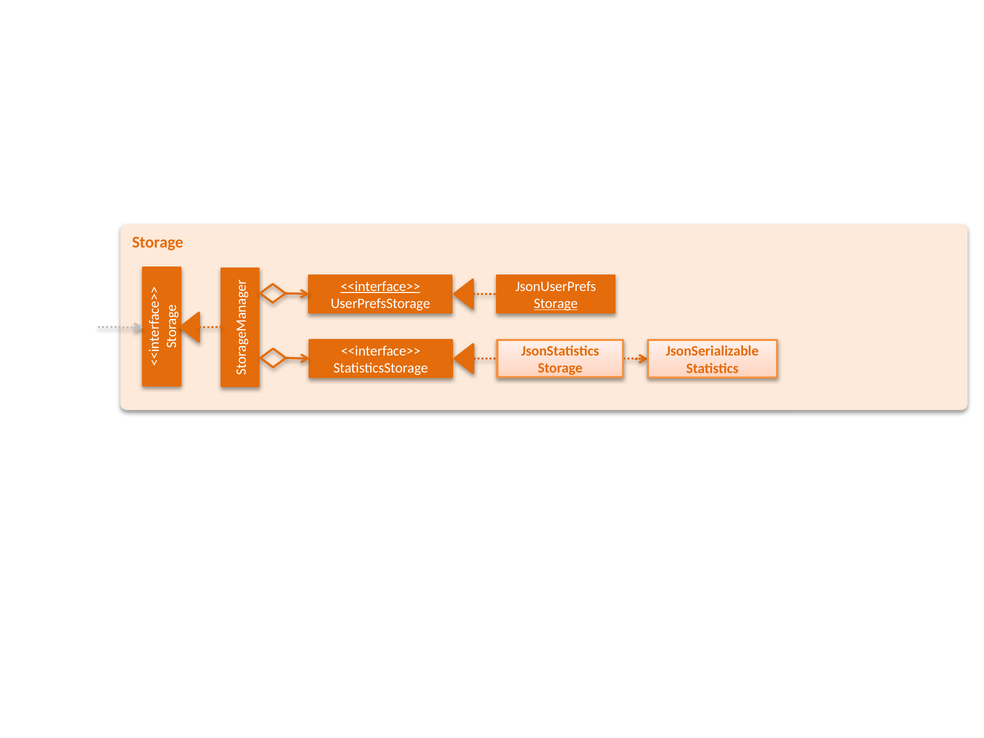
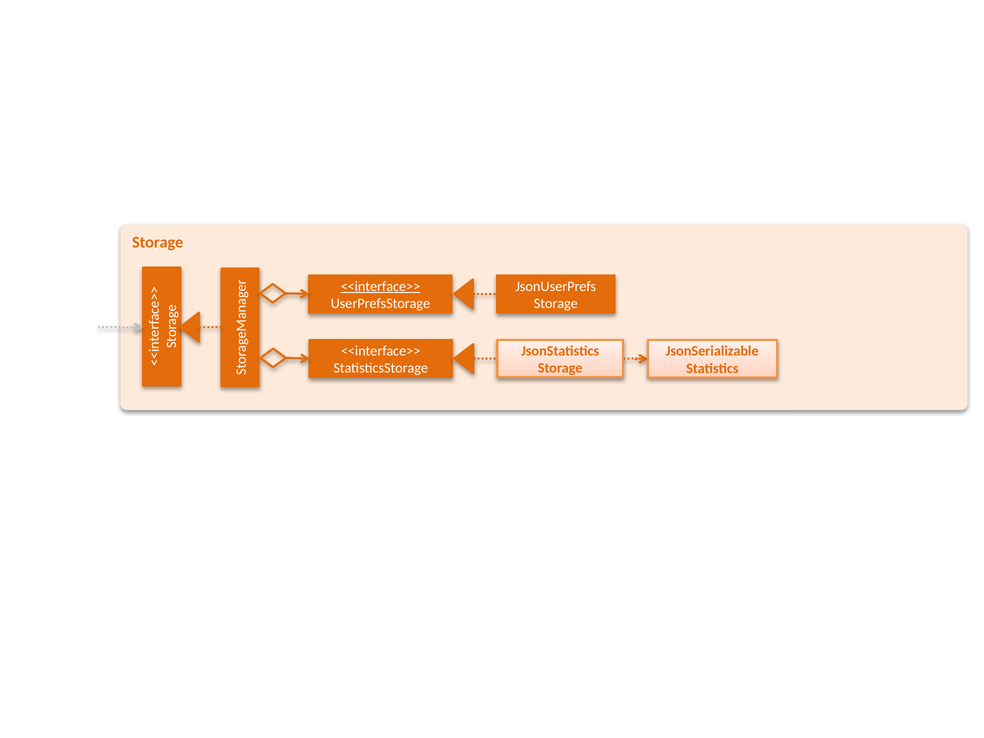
Storage underline: present -> none (556, 304)
